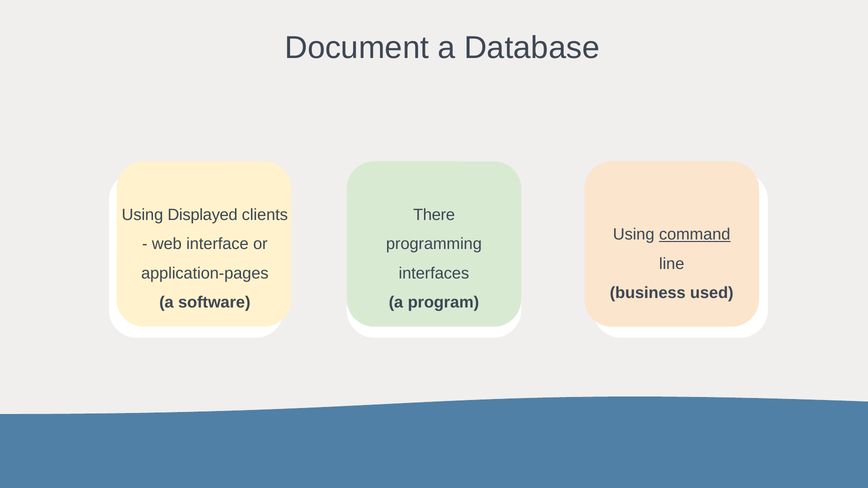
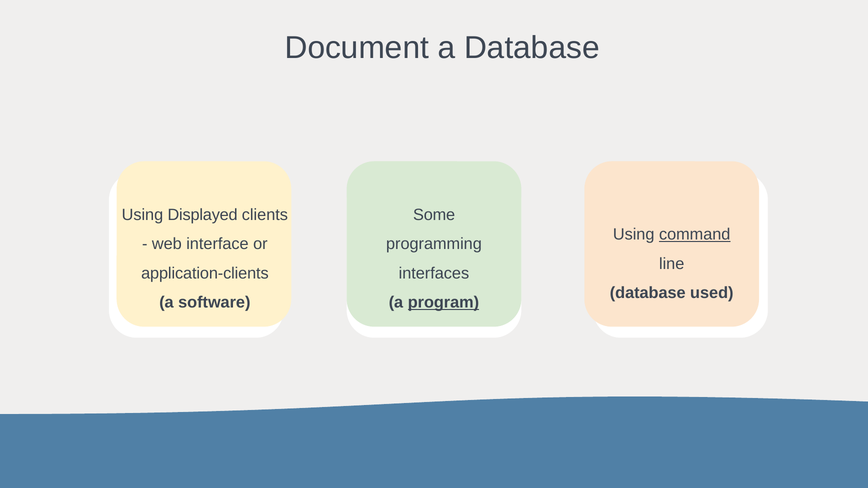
There: There -> Some (434, 215)
application-pages: application-pages -> application-clients (205, 273)
business: business -> database (648, 293)
program underline: none -> present (443, 303)
